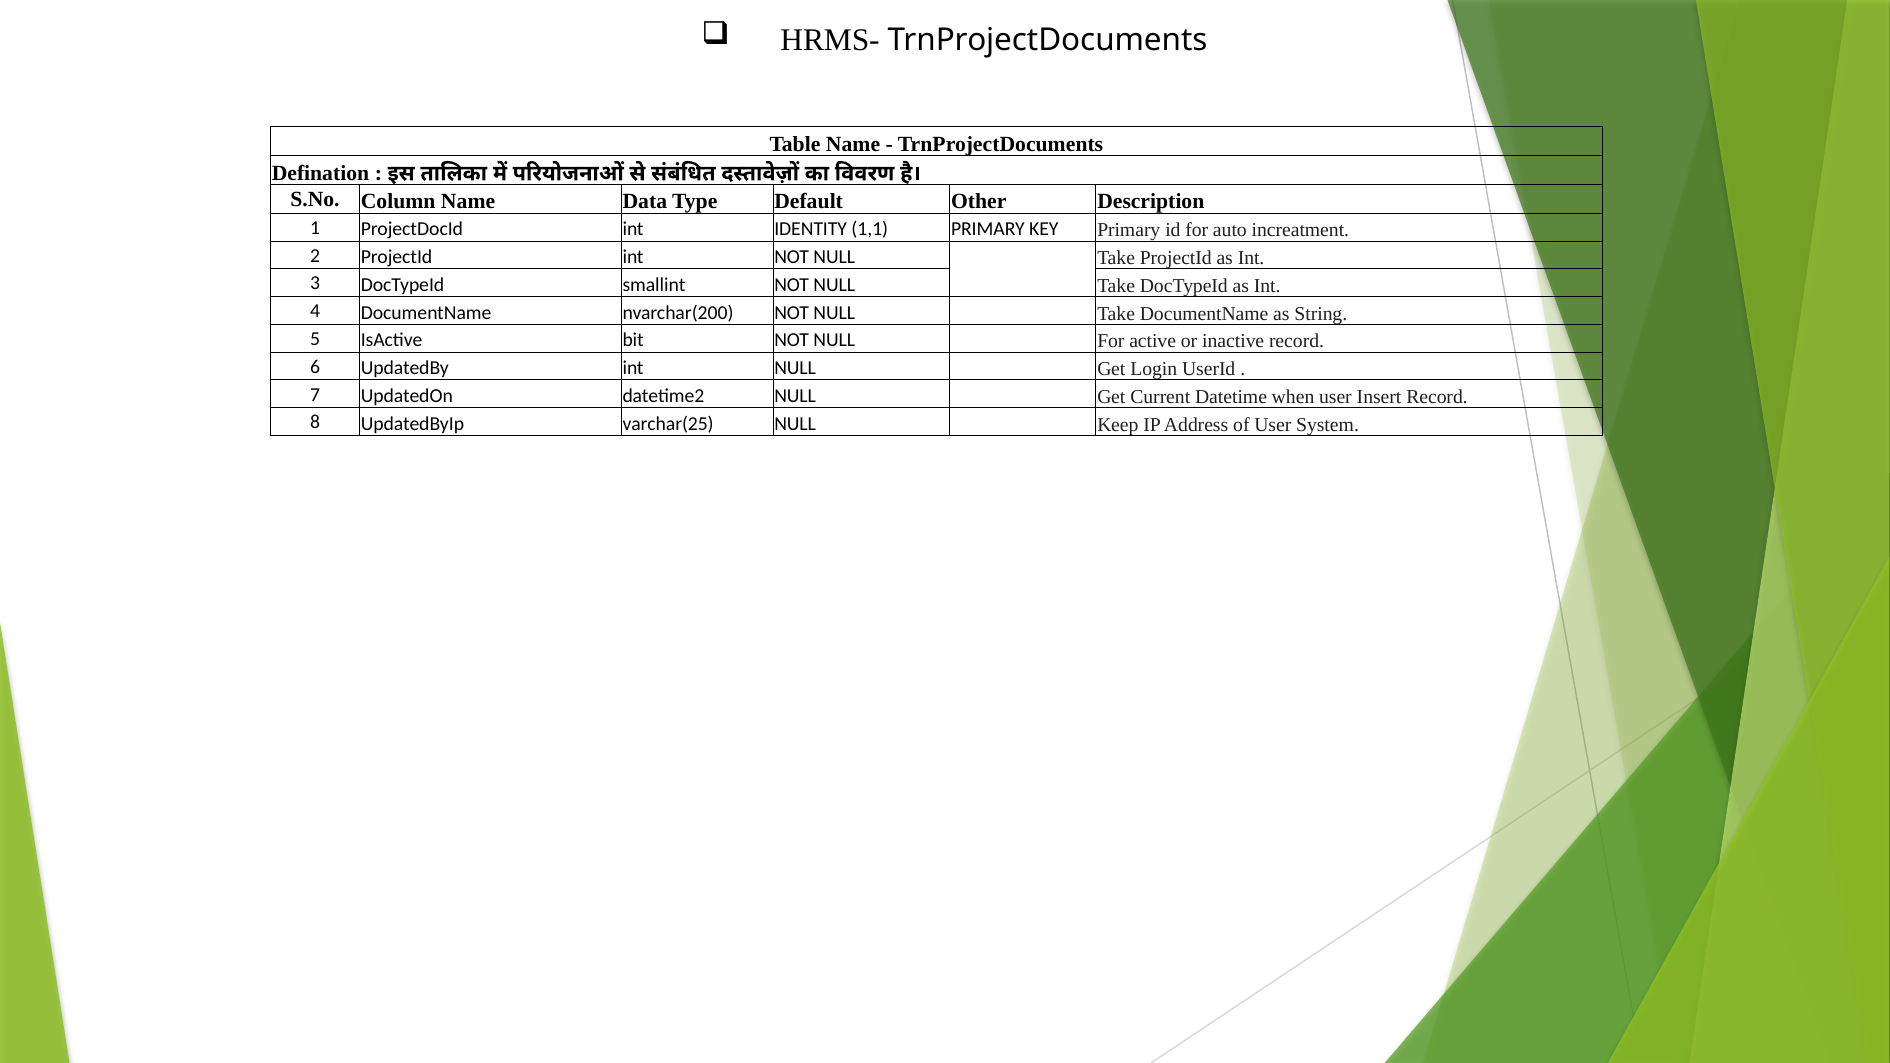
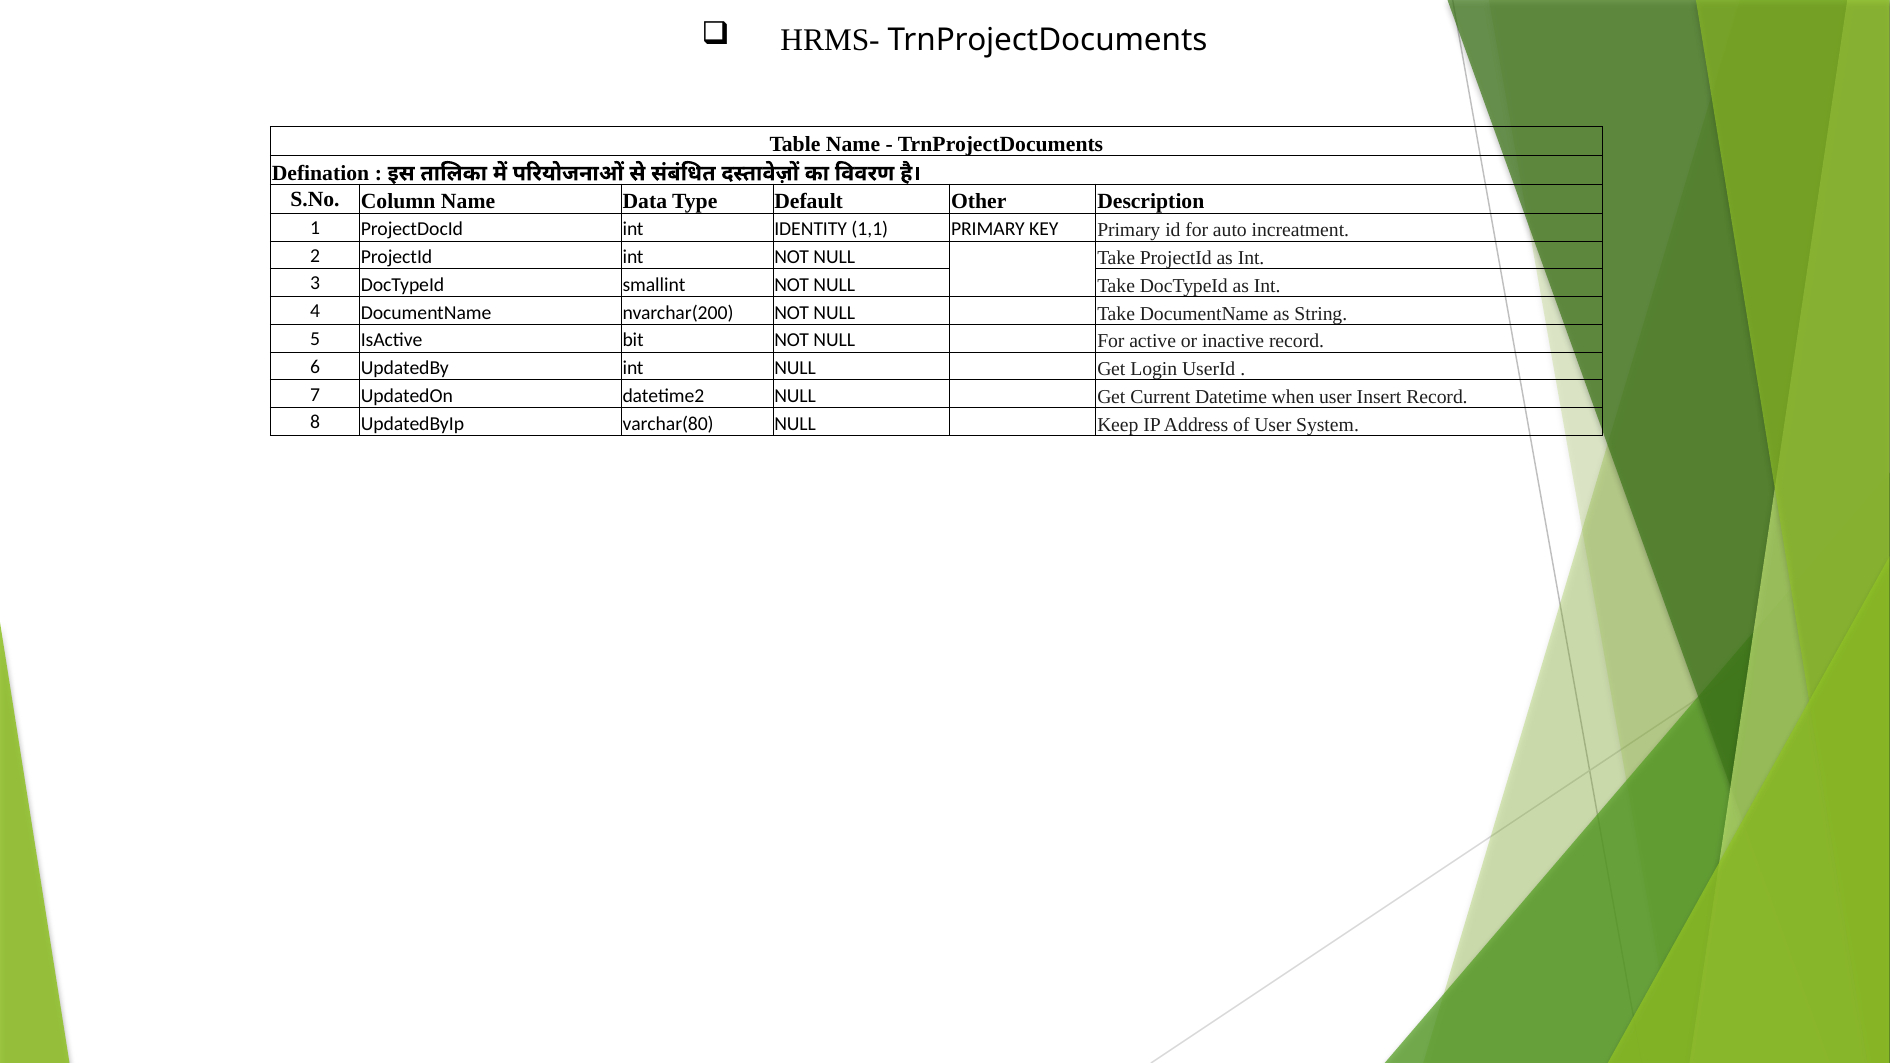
varchar(25: varchar(25 -> varchar(80 (668, 424)
